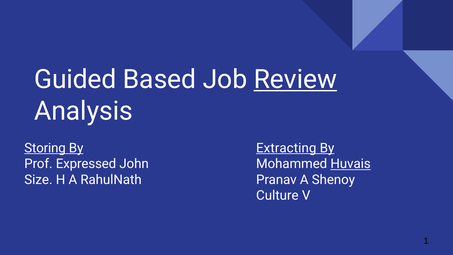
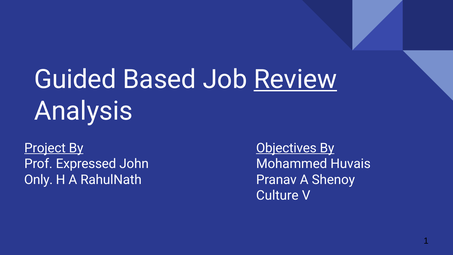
Storing: Storing -> Project (45, 148)
Extracting: Extracting -> Objectives (286, 148)
Huvais underline: present -> none (351, 164)
Size: Size -> Only (38, 180)
